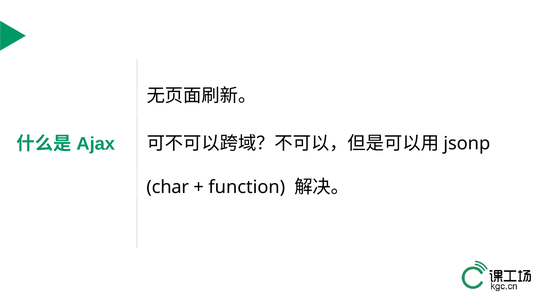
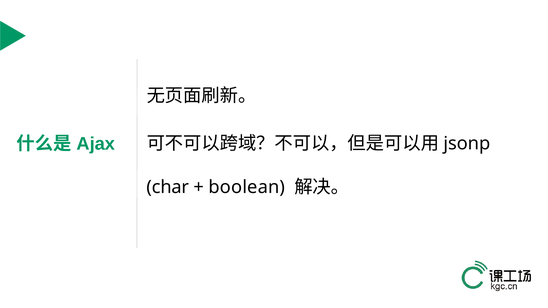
function: function -> boolean (247, 187)
